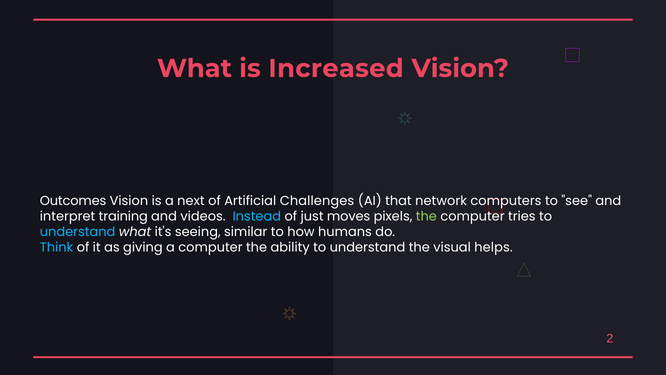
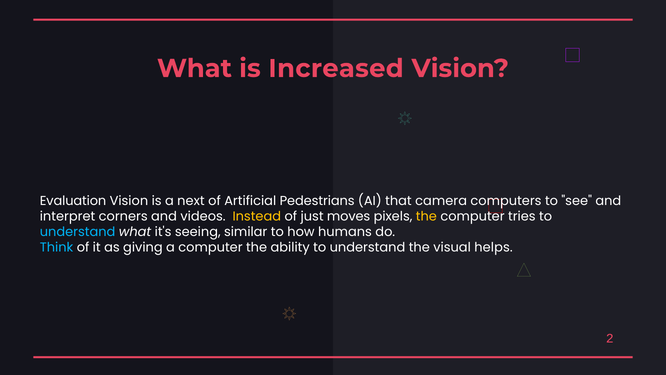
Outcomes: Outcomes -> Evaluation (73, 201)
Challenges: Challenges -> Pedestrians (317, 201)
network: network -> camera (441, 201)
training: training -> corners (123, 216)
Instead colour: light blue -> yellow (257, 216)
the colour: light green -> yellow (426, 216)
